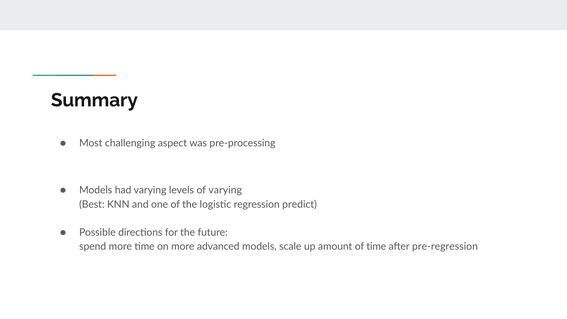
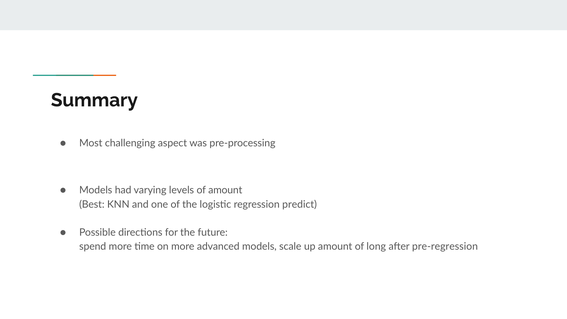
of varying: varying -> amount (225, 190)
of time: time -> long (376, 247)
